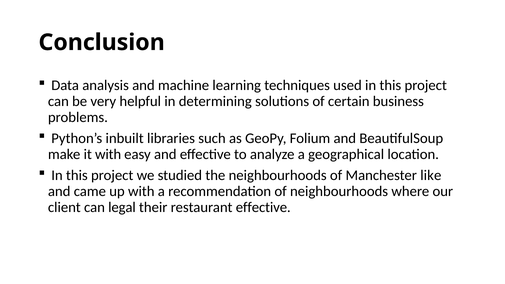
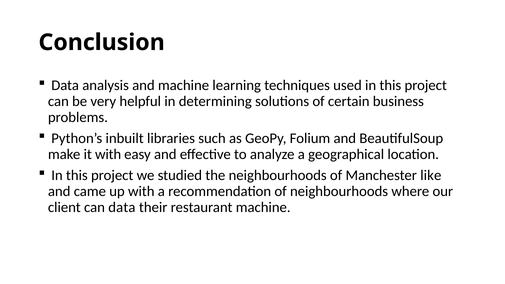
can legal: legal -> data (122, 207)
restaurant effective: effective -> machine (263, 207)
